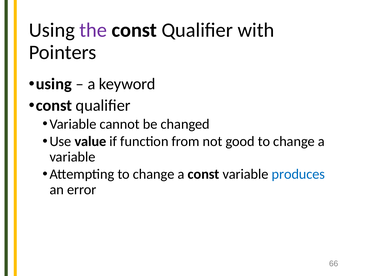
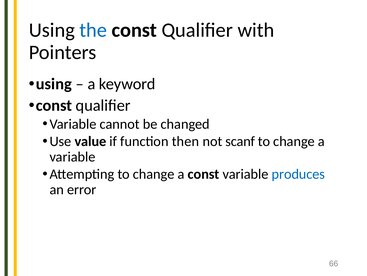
the colour: purple -> blue (93, 30)
from: from -> then (185, 141)
good: good -> scanf (240, 141)
